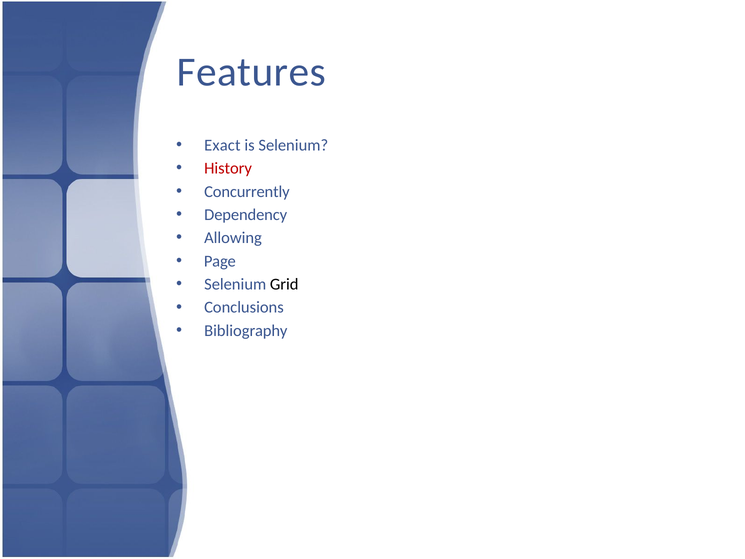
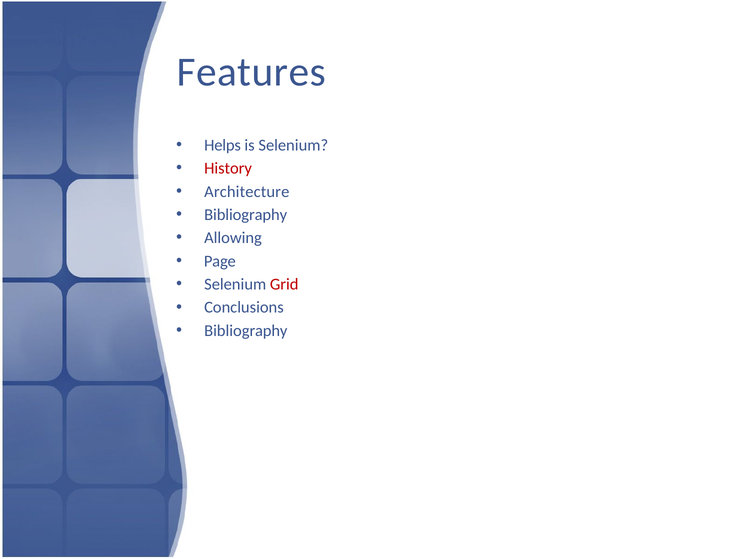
Exact: Exact -> Helps (223, 145)
Concurrently: Concurrently -> Architecture (247, 192)
Dependency: Dependency -> Bibliography (246, 215)
Grid colour: black -> red (284, 284)
